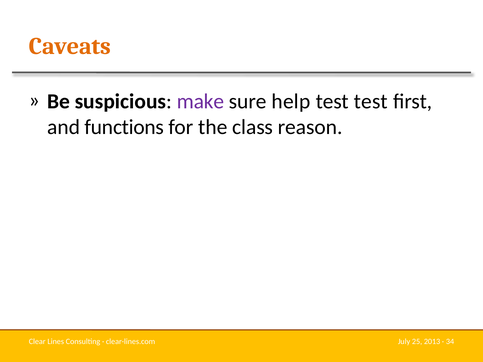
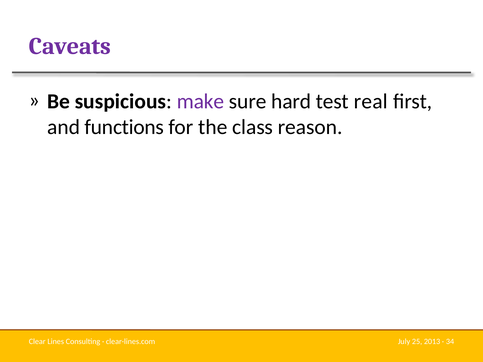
Caveats colour: orange -> purple (70, 46)
help: help -> hard (291, 101)
test test: test -> real (371, 101)
